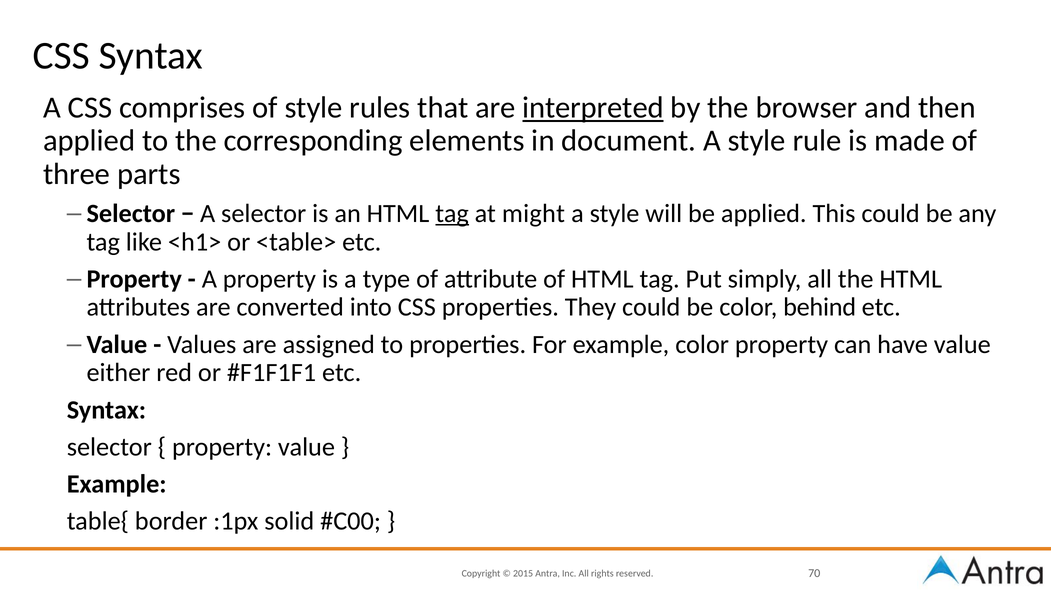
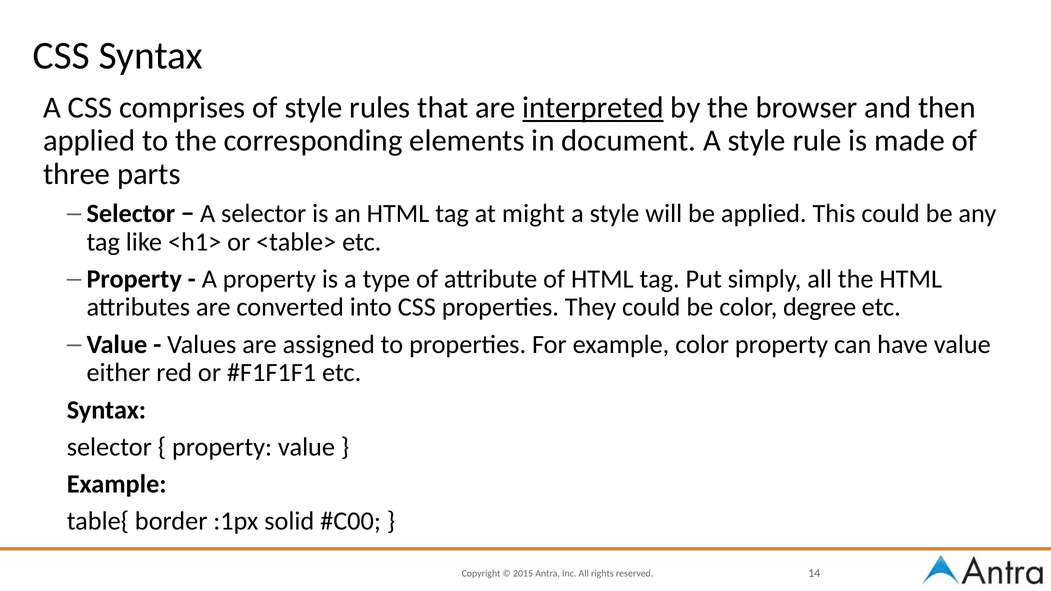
tag underline: present -> none (452, 214)
behind: behind -> degree (820, 307)
70: 70 -> 14 (814, 574)
